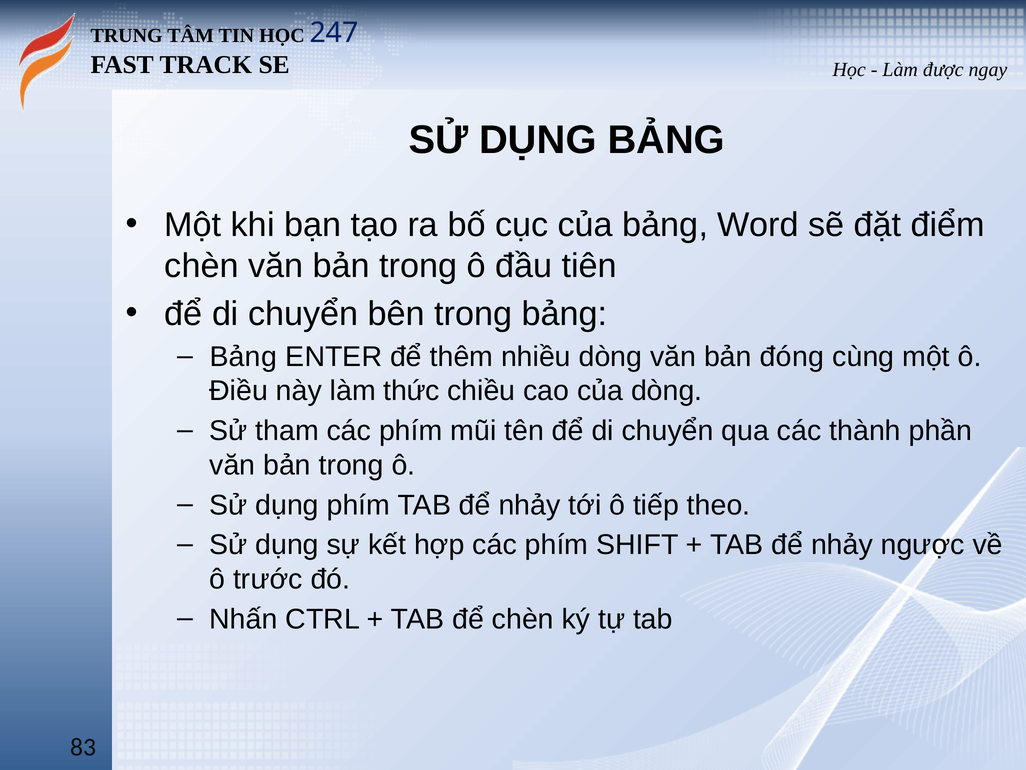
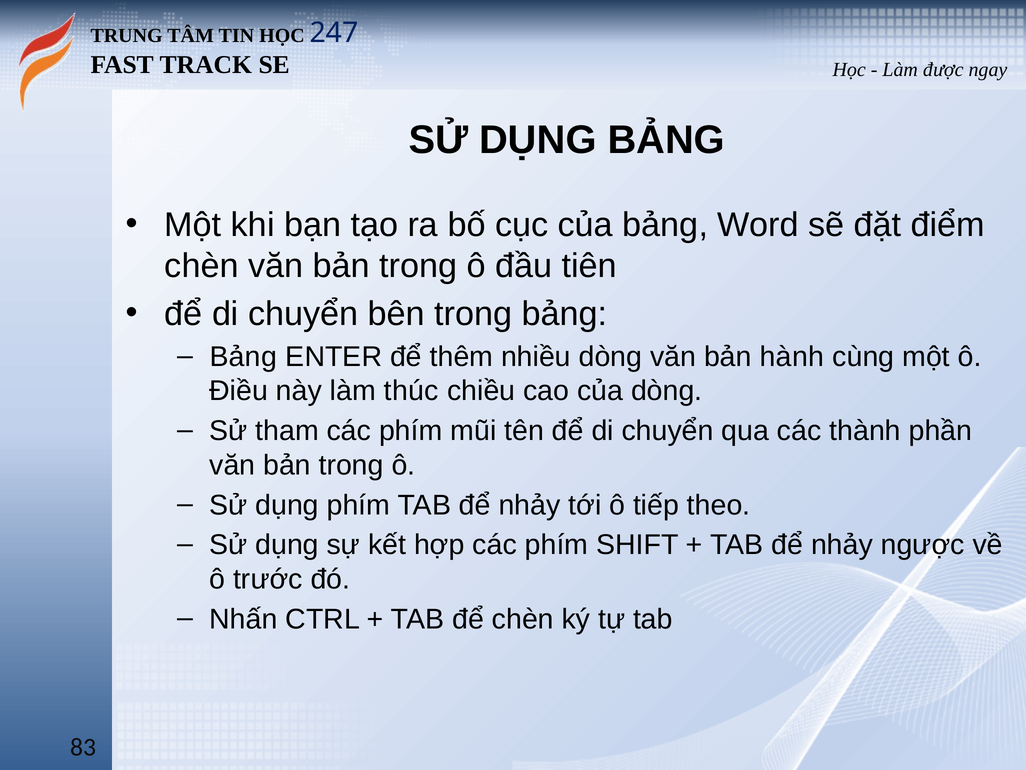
đóng: đóng -> hành (792, 357)
thức: thức -> thúc (411, 391)
